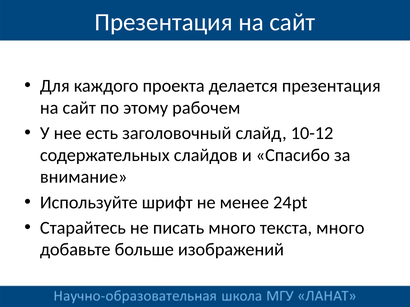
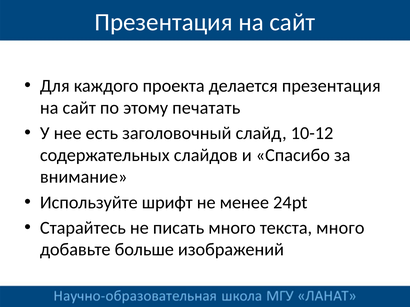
рабочем: рабочем -> печатать (206, 108)
